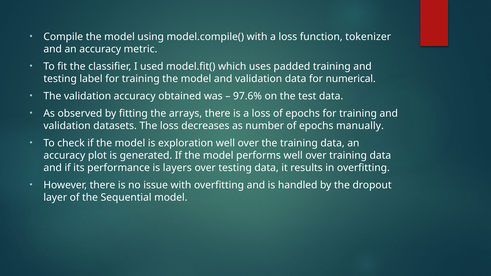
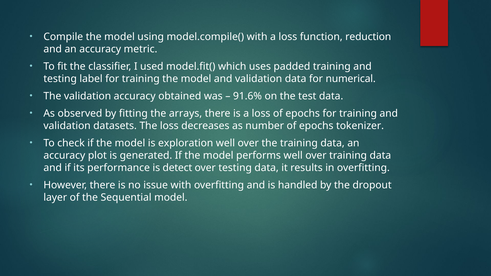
tokenizer: tokenizer -> reduction (368, 37)
97.6%: 97.6% -> 91.6% (247, 96)
manually: manually -> tokenizer (360, 126)
layers: layers -> detect (177, 168)
